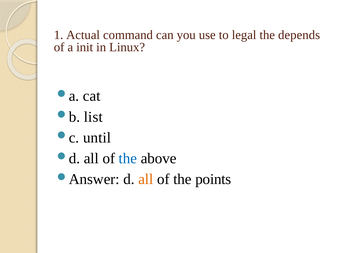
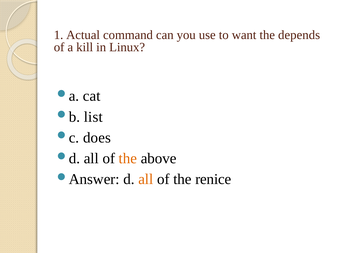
legal: legal -> want (244, 35)
init: init -> kill (85, 47)
until: until -> does (97, 138)
the colour: blue -> orange (128, 158)
points: points -> renice (213, 179)
